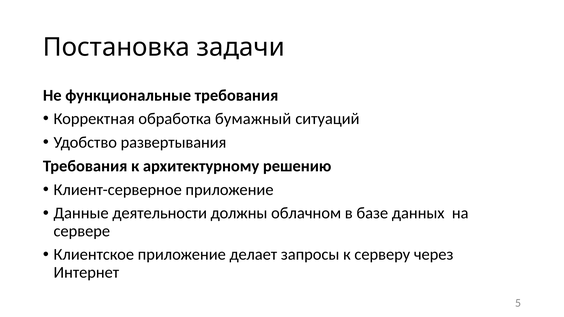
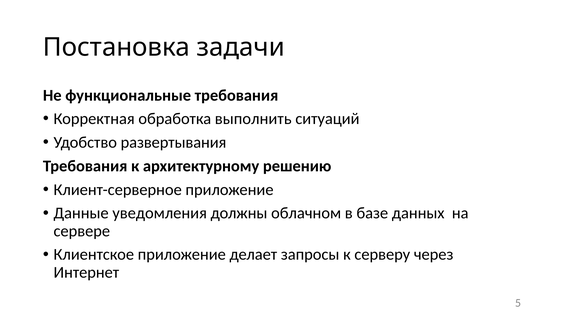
бумажный: бумажный -> выполнить (253, 119)
деятельности: деятельности -> уведомления (160, 213)
